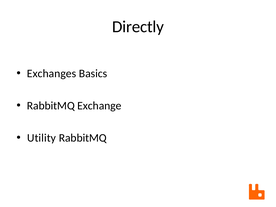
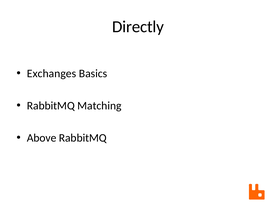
Exchange: Exchange -> Matching (99, 106)
Utility: Utility -> Above (42, 138)
